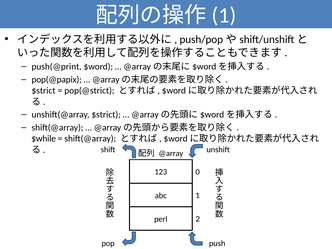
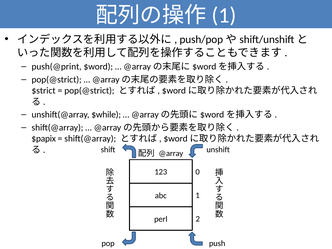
pop(@papix: pop(@papix -> pop(@strict (57, 80)
unshift(@array $strict: $strict -> $while (106, 115)
$while: $while -> $papix (44, 139)
